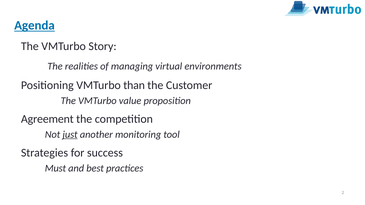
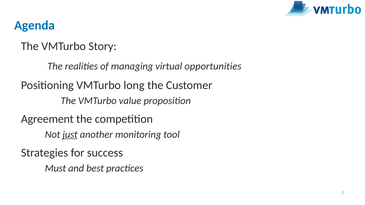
Agenda underline: present -> none (34, 26)
environments: environments -> opportunities (213, 66)
than: than -> long (134, 85)
